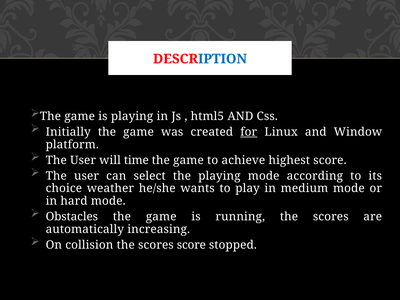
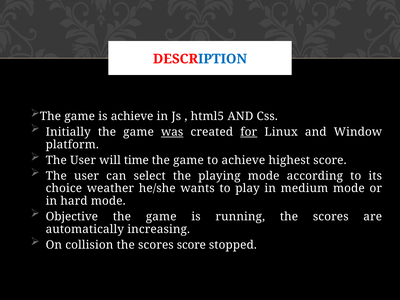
is playing: playing -> achieve (132, 116)
was underline: none -> present (172, 132)
Obstacles: Obstacles -> Objective (72, 217)
